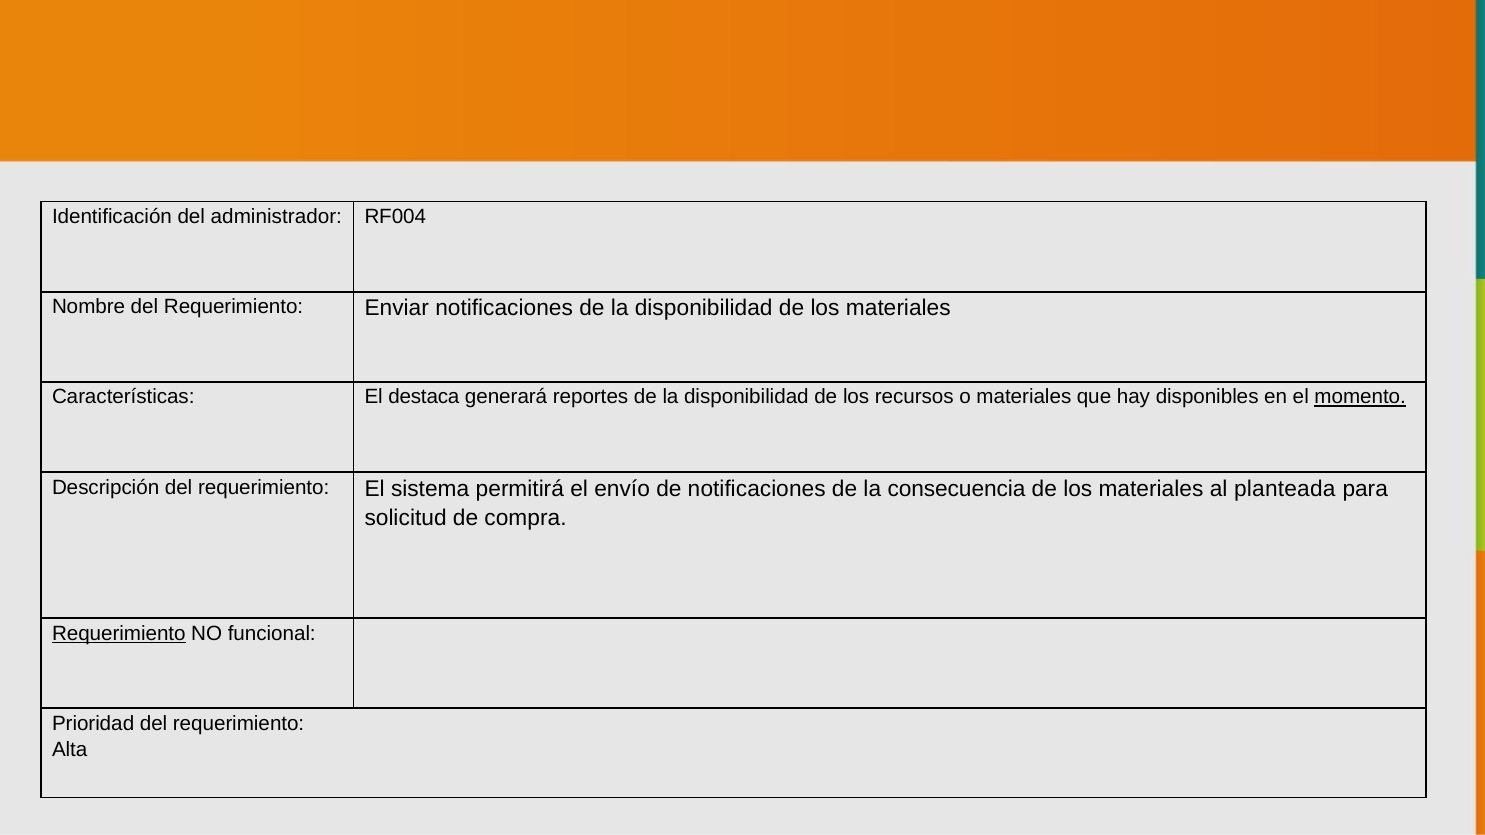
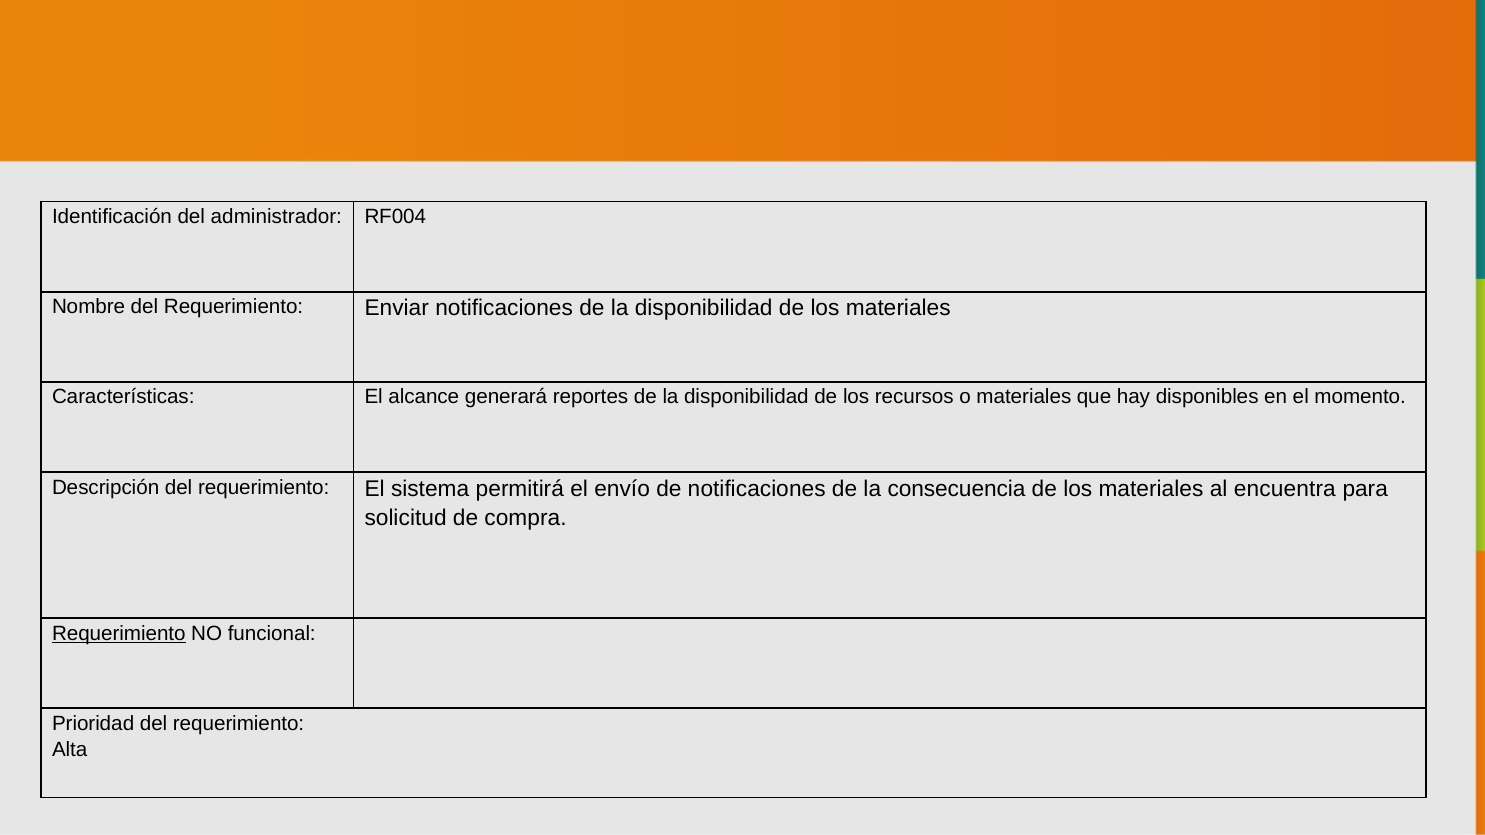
destaca: destaca -> alcance (424, 397)
momento underline: present -> none (1360, 397)
planteada: planteada -> encuentra (1285, 489)
